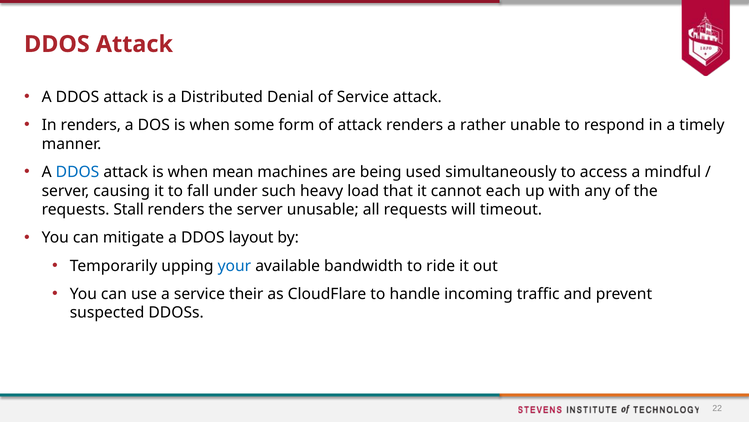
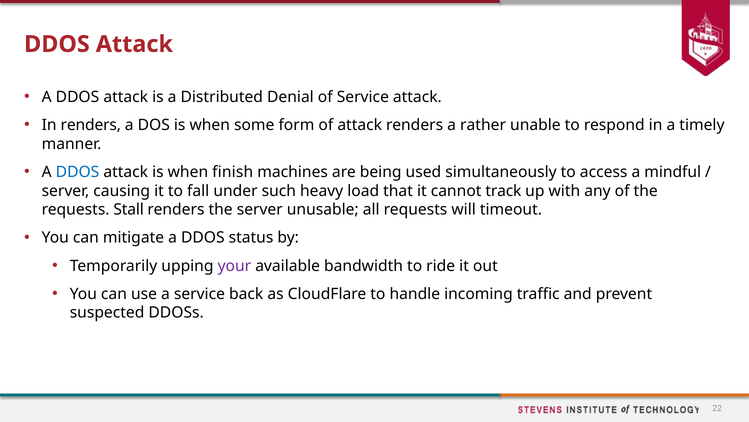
mean: mean -> finish (233, 172)
each: each -> track (503, 191)
layout: layout -> status (251, 237)
your colour: blue -> purple (234, 266)
their: their -> back (246, 294)
